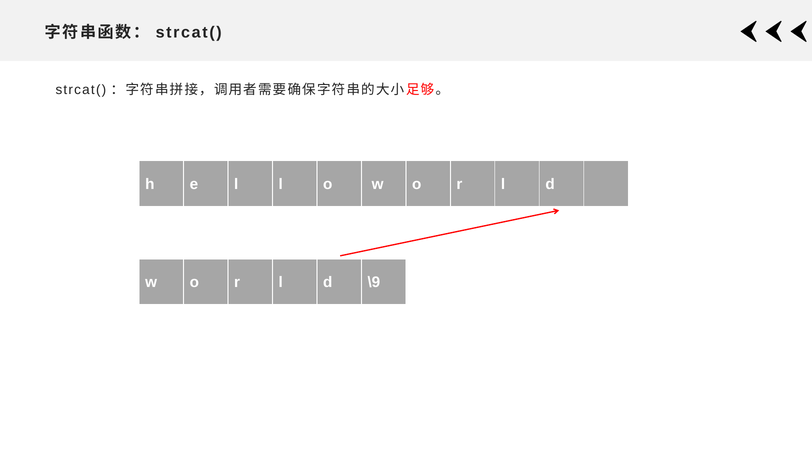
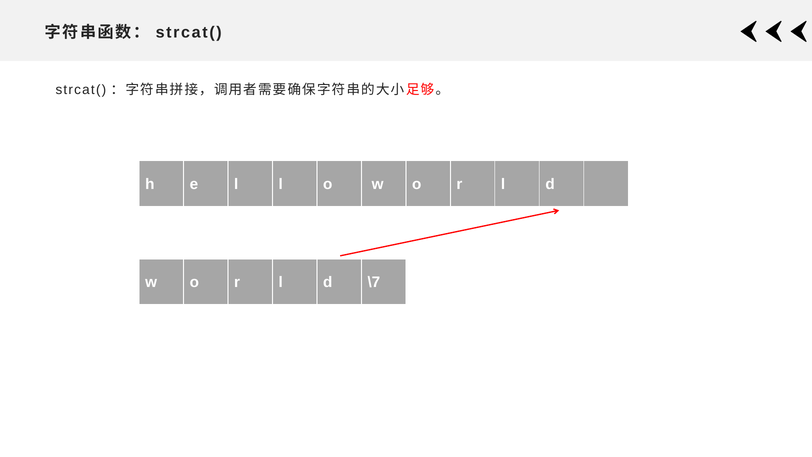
\9: \9 -> \7 (374, 282)
